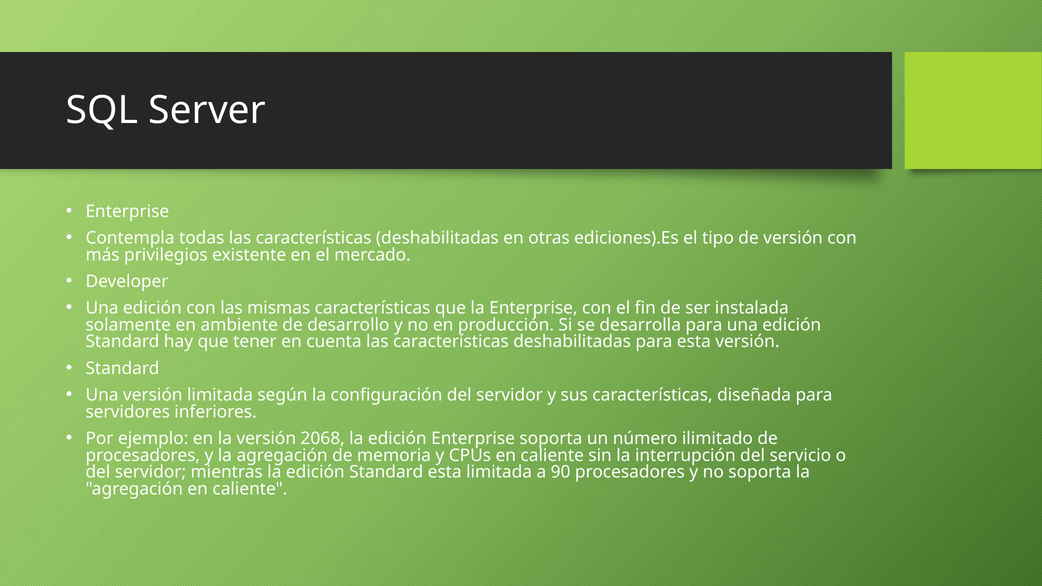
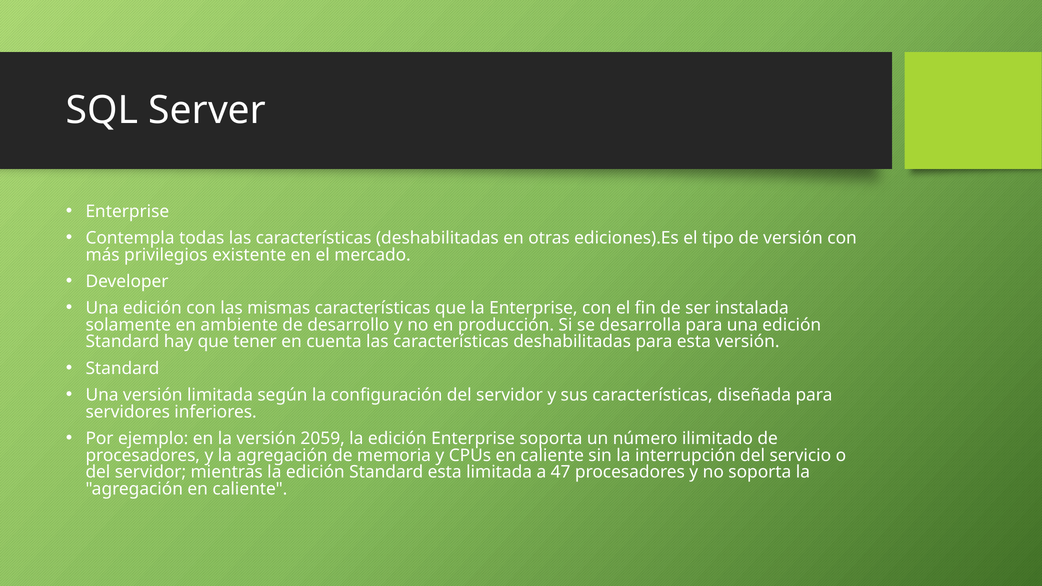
2068: 2068 -> 2059 (323, 439)
90: 90 -> 47 (561, 472)
